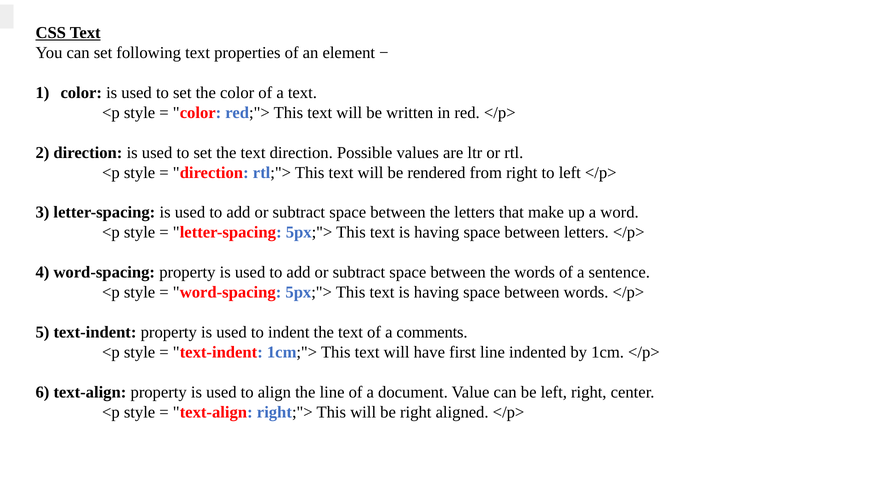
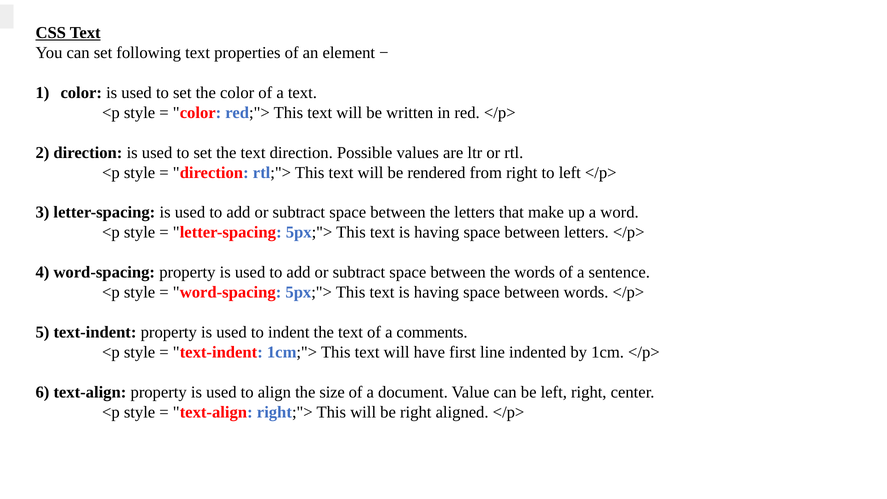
the line: line -> size (332, 392)
